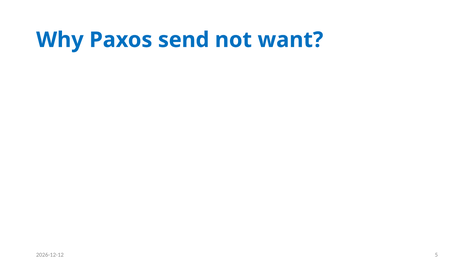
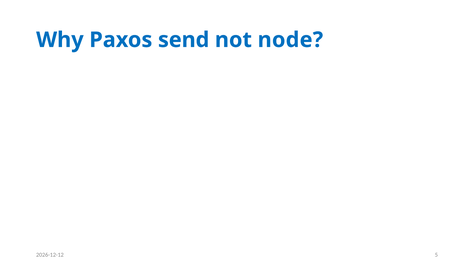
want: want -> node (290, 40)
